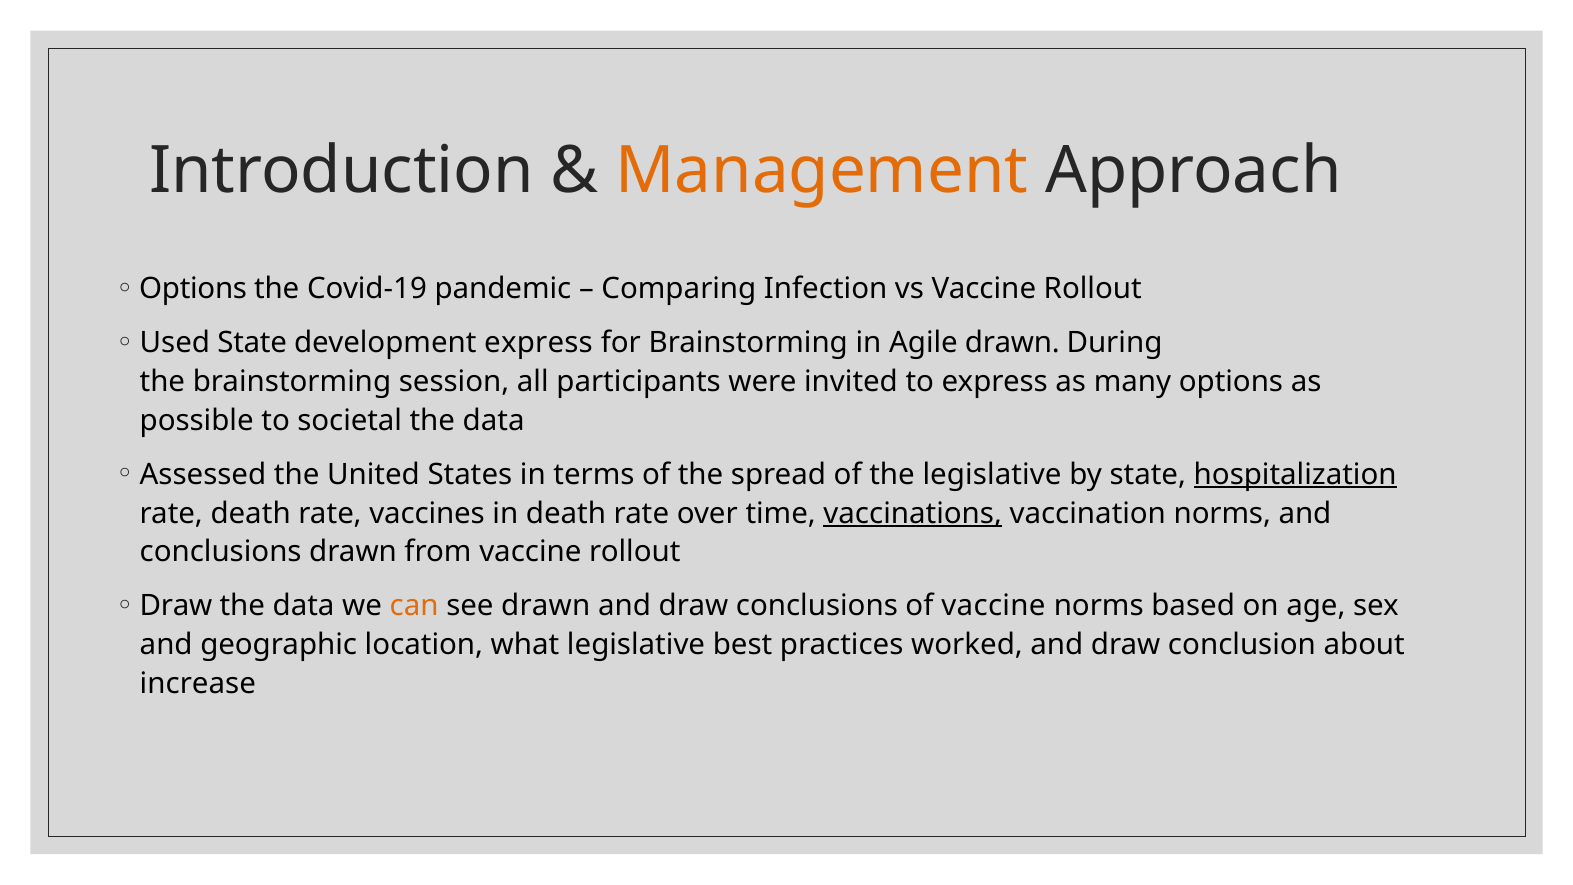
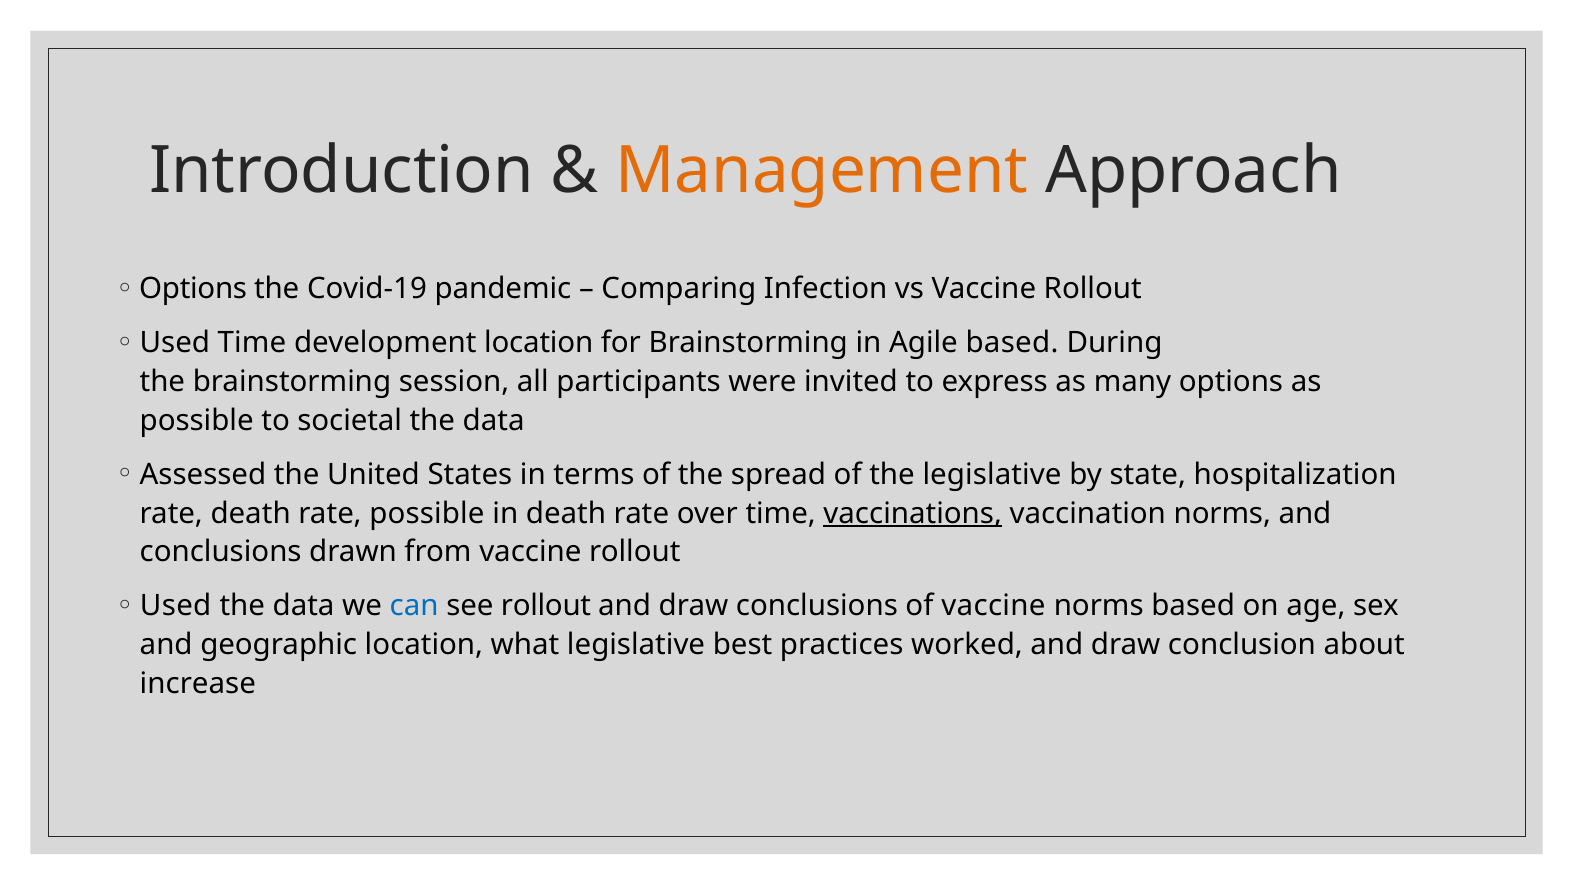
Used State: State -> Time (252, 343)
development express: express -> location (539, 343)
Agile drawn: drawn -> based (1012, 343)
hospitalization underline: present -> none (1295, 474)
rate vaccines: vaccines -> possible (427, 513)
Draw: Draw -> Used (176, 606)
can colour: orange -> blue (414, 606)
see drawn: drawn -> rollout (546, 606)
